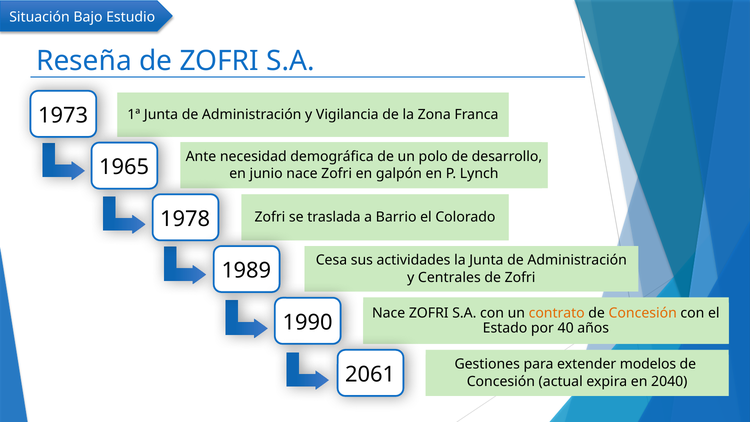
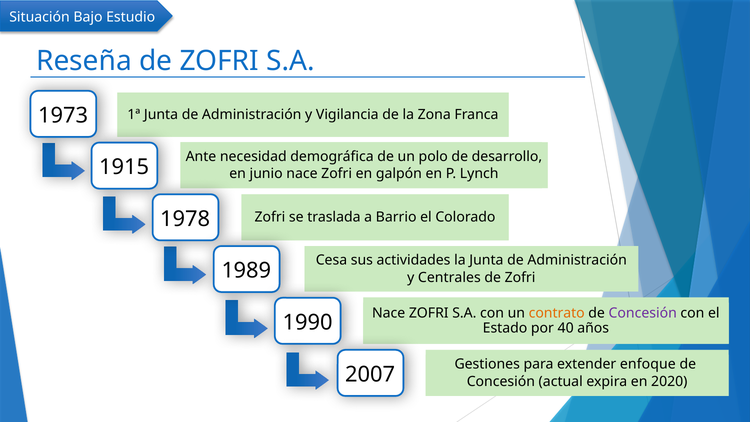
1965: 1965 -> 1915 (124, 167)
Concesión colour: orange -> purple (643, 313)
modelos: modelos -> enfoque (648, 364)
2061: 2061 -> 2007 (370, 374)
2040: 2040 -> 2020 (669, 381)
